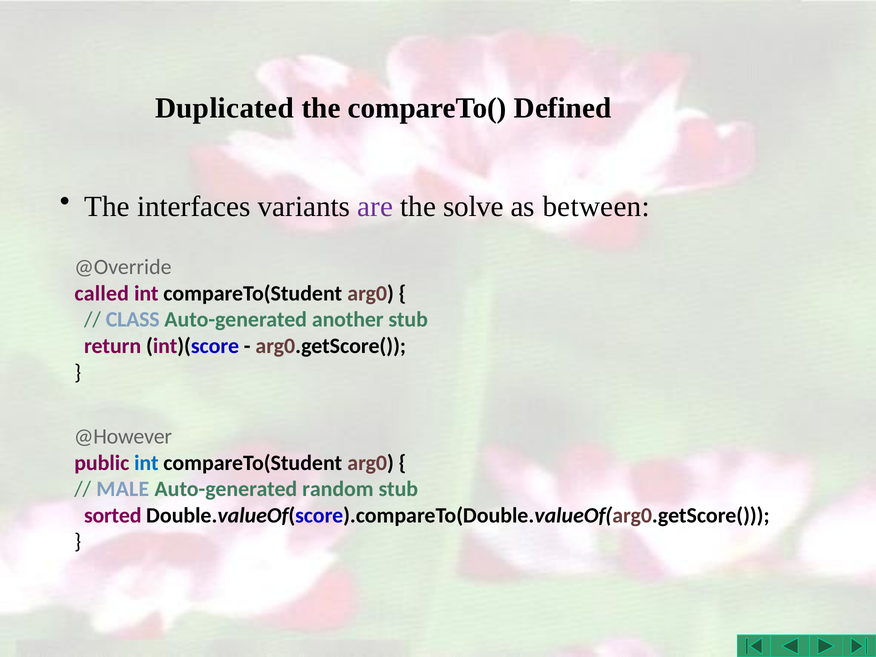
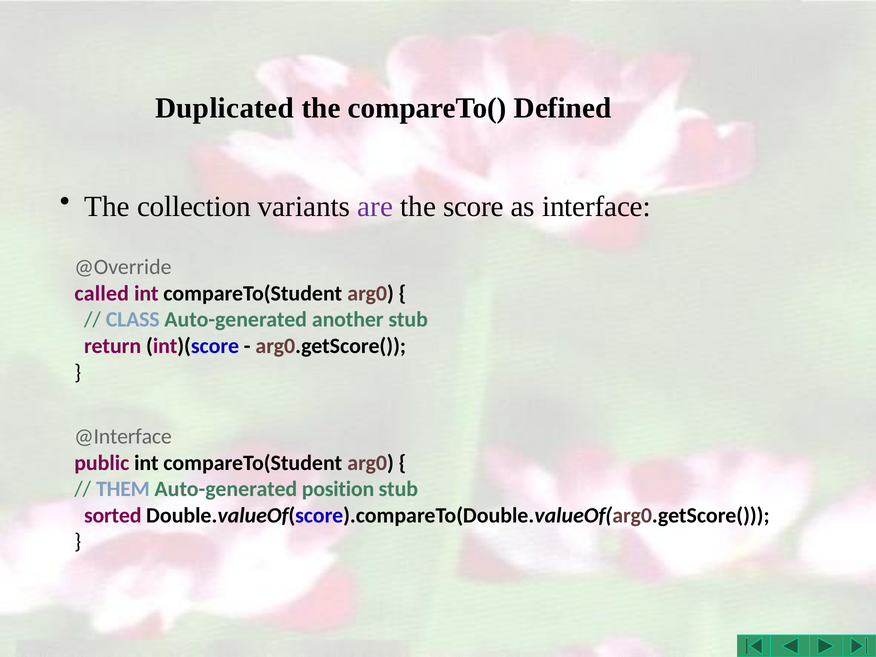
interfaces: interfaces -> collection (194, 206)
solve: solve -> score (473, 206)
between: between -> interface (596, 206)
@However: @However -> @Interface (123, 436)
int colour: blue -> black (146, 463)
MALE: MALE -> THEM (123, 489)
random: random -> position (338, 489)
